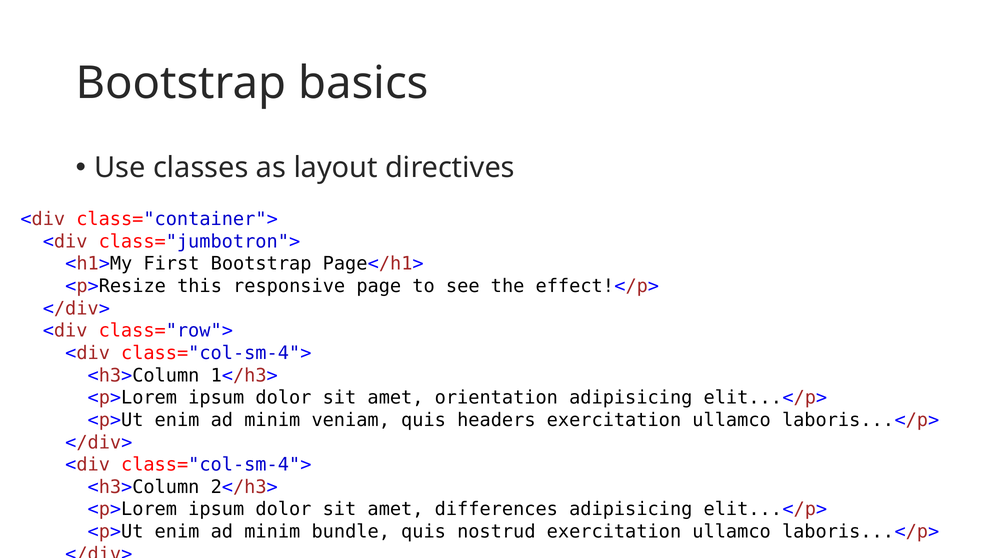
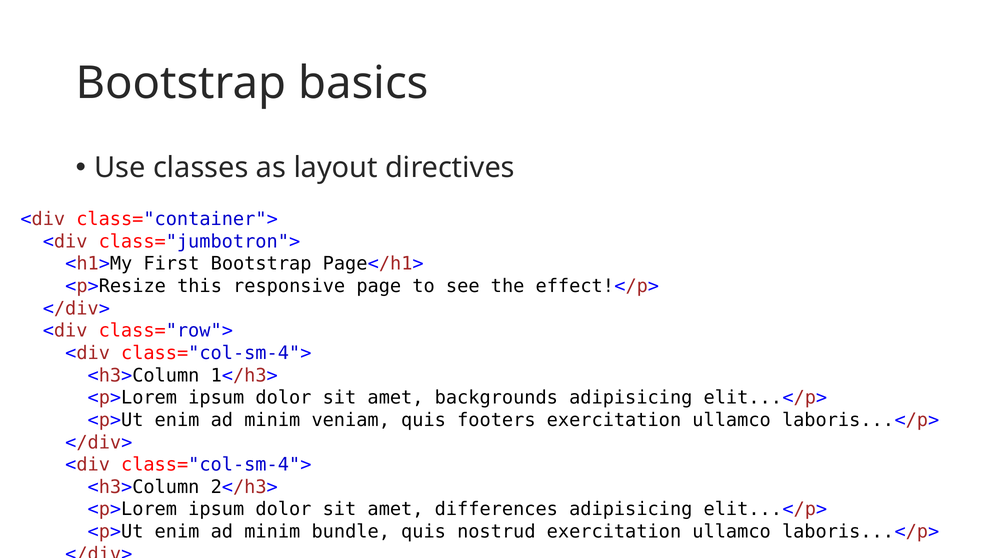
orientation: orientation -> backgrounds (496, 398)
headers: headers -> footers (496, 420)
